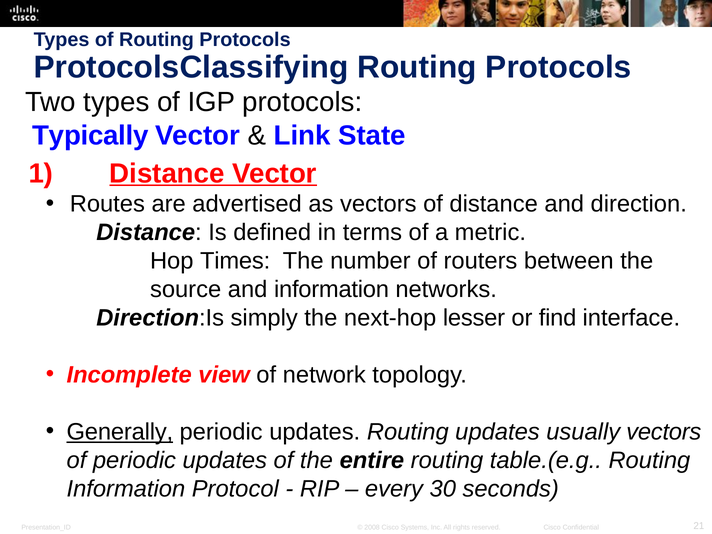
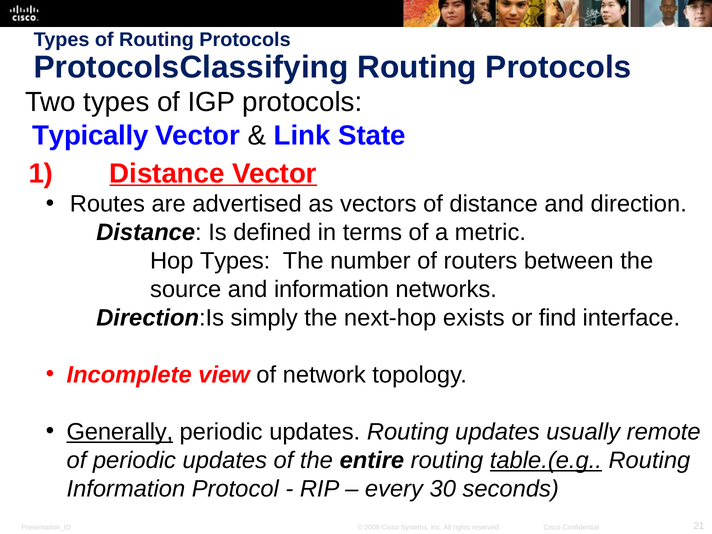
Hop Times: Times -> Types (235, 261)
lesser: lesser -> exists (474, 318)
usually vectors: vectors -> remote (664, 432)
table.(e.g underline: none -> present (546, 460)
